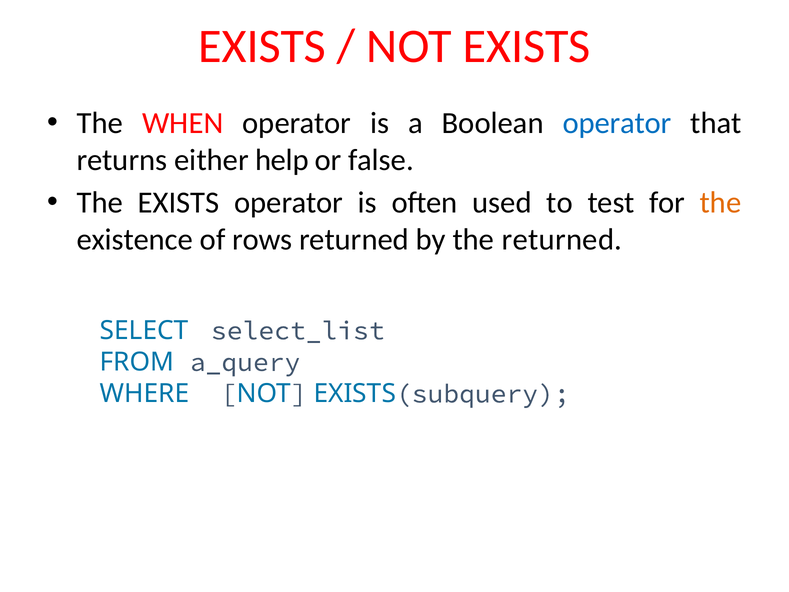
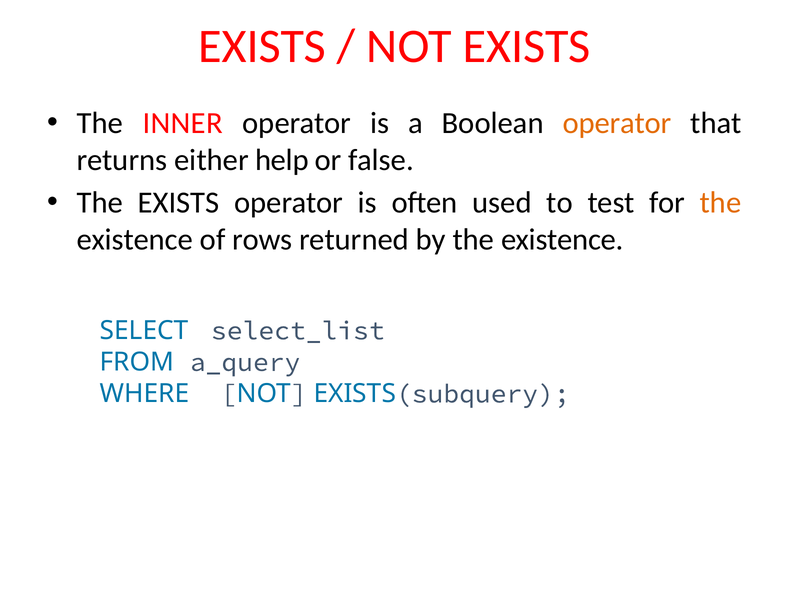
WHEN: WHEN -> INNER (183, 123)
operator colour: blue -> orange (617, 123)
by the returned: returned -> existence (562, 239)
